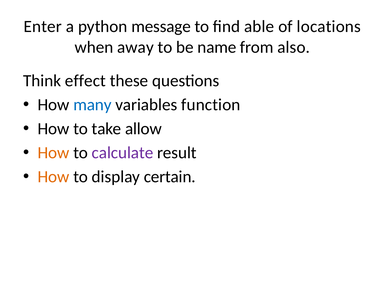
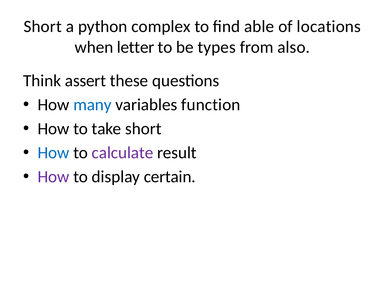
Enter: Enter -> Short (43, 27)
message: message -> complex (161, 27)
away: away -> letter (136, 47)
name: name -> types (217, 47)
effect: effect -> assert (85, 81)
take allow: allow -> short (143, 129)
How colour: orange -> blue (53, 153)
How colour: orange -> purple (53, 177)
